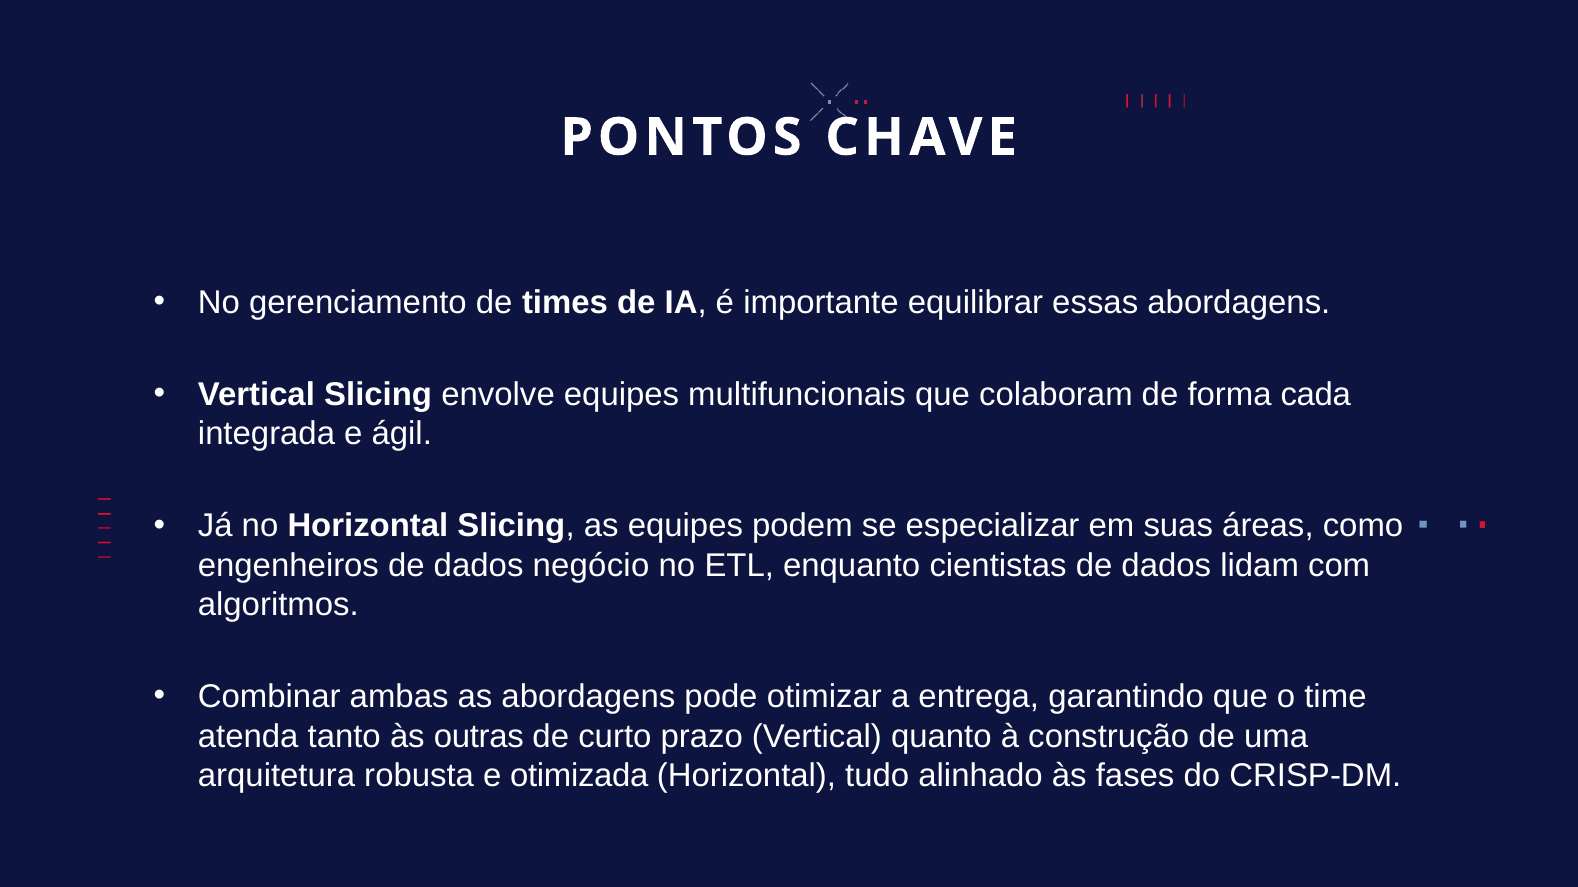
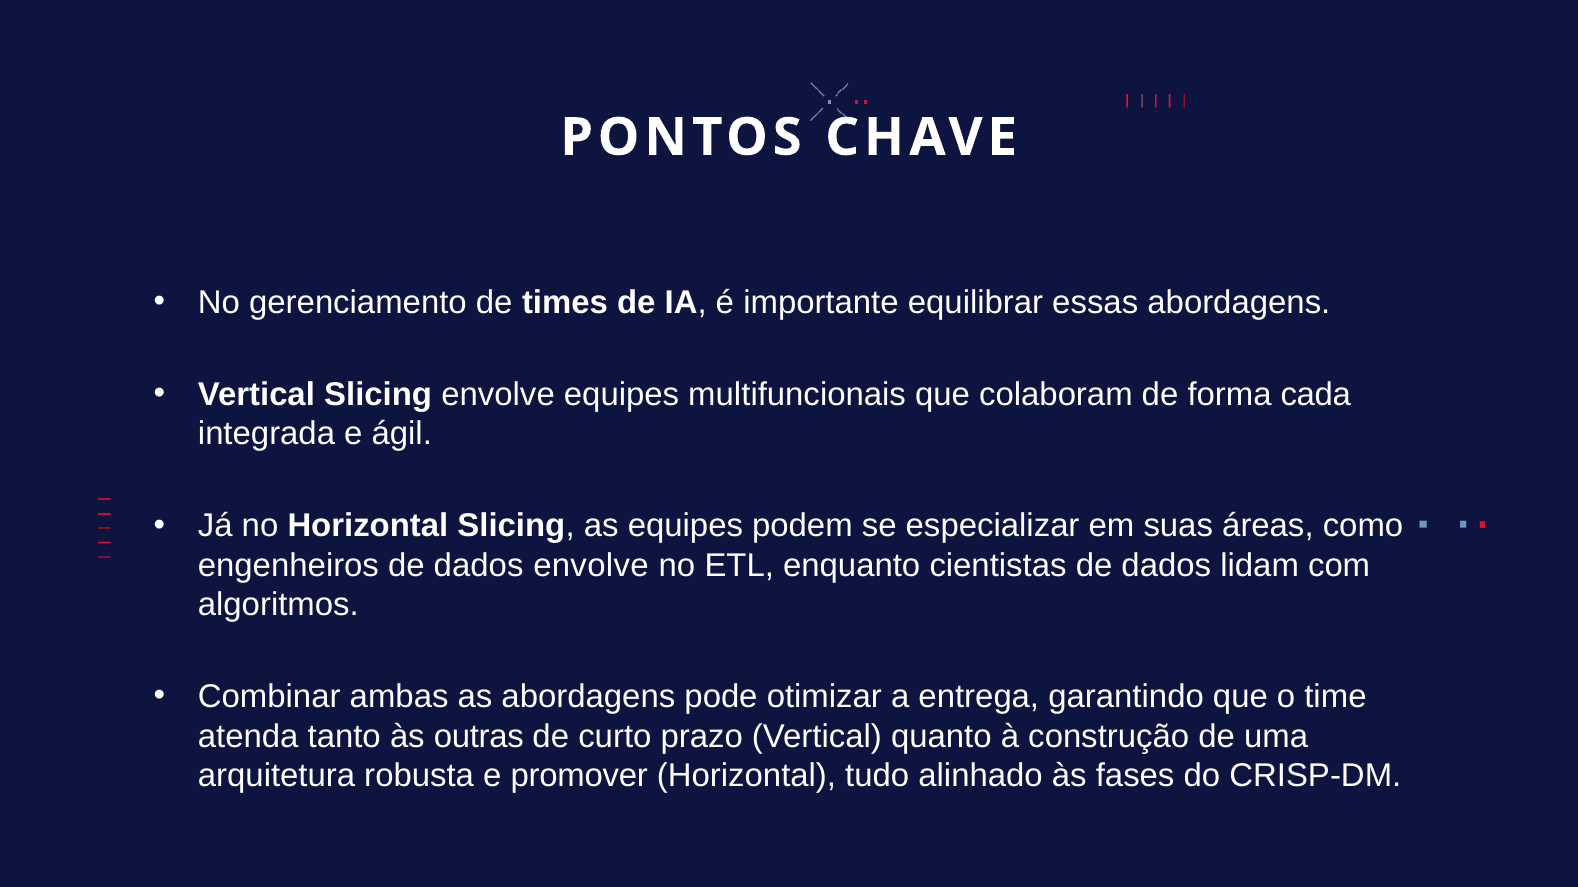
dados negócio: negócio -> envolve (591, 566)
otimizada: otimizada -> promover (579, 776)
